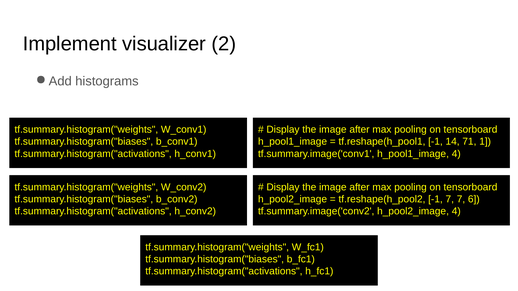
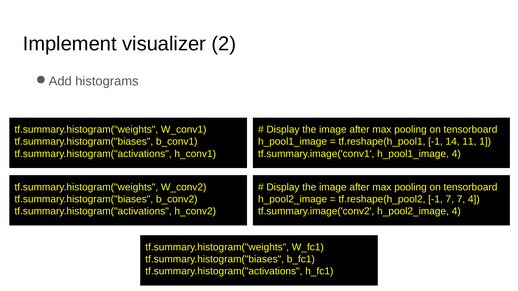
71: 71 -> 11 (469, 142)
7 6: 6 -> 4 (474, 199)
